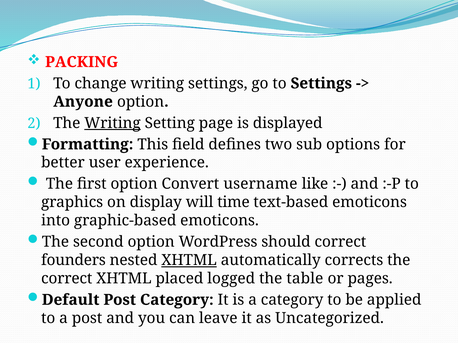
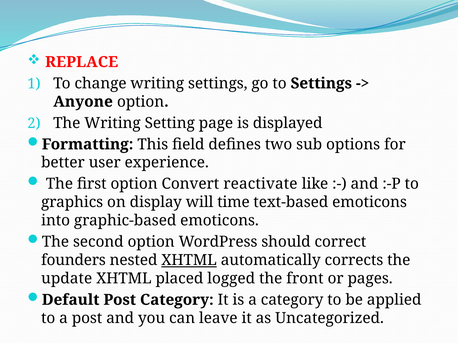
PACKING: PACKING -> REPLACE (82, 62)
Writing underline: present -> none (113, 123)
username: username -> reactivate (260, 184)
correct: correct -> update (67, 279)
table: table -> front (305, 279)
